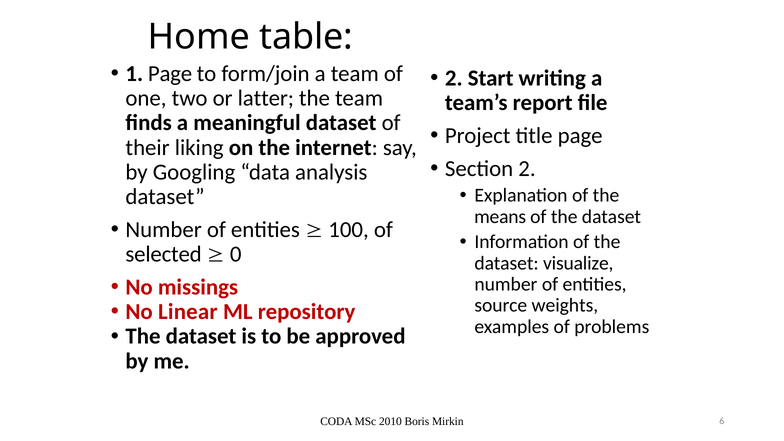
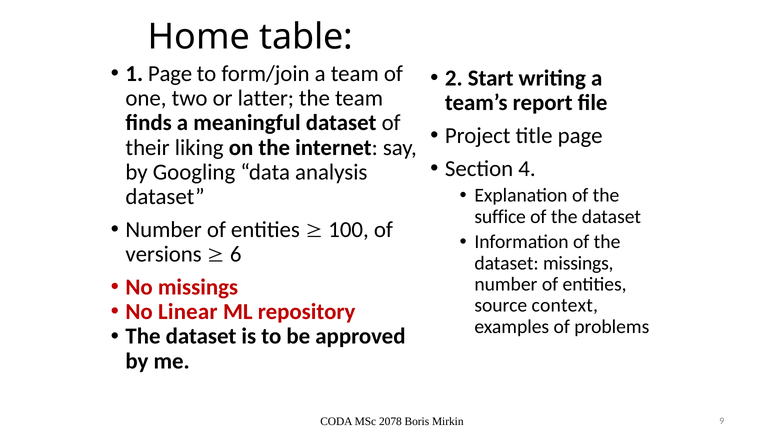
Section 2: 2 -> 4 (527, 168)
means: means -> suffice (500, 217)
selected: selected -> versions (164, 254)
0: 0 -> 6 (236, 254)
dataset visualize: visualize -> missings (578, 263)
weights: weights -> context (565, 305)
2010: 2010 -> 2078 (390, 421)
6: 6 -> 9 (722, 421)
